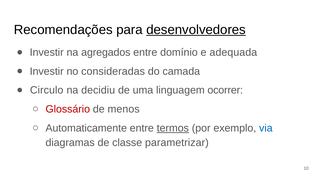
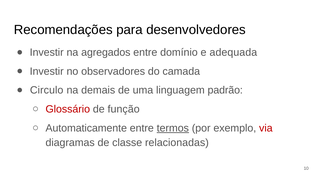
desenvolvedores underline: present -> none (196, 30)
consideradas: consideradas -> observadores (113, 71)
decidiu: decidiu -> demais (98, 90)
ocorrer: ocorrer -> padrão (225, 90)
menos: menos -> função (124, 109)
via colour: blue -> red (266, 128)
parametrizar: parametrizar -> relacionadas (177, 143)
